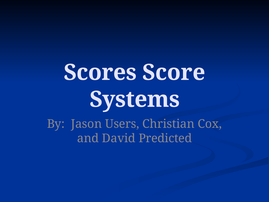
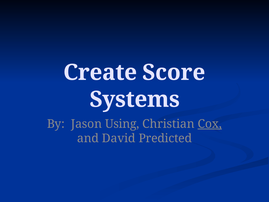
Scores: Scores -> Create (100, 72)
Users: Users -> Using (122, 124)
Cox underline: none -> present (210, 124)
